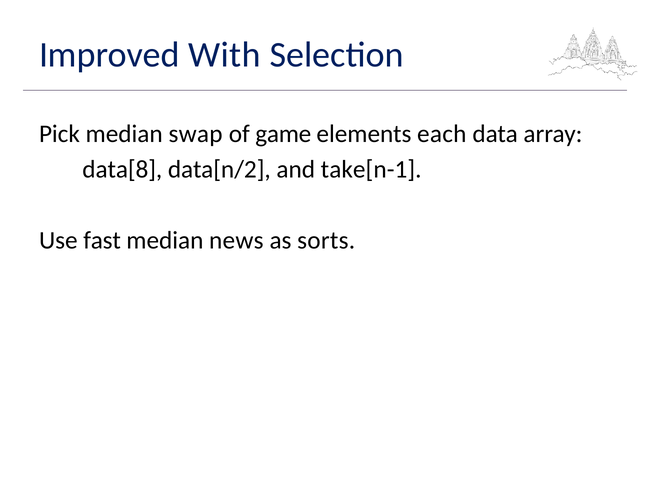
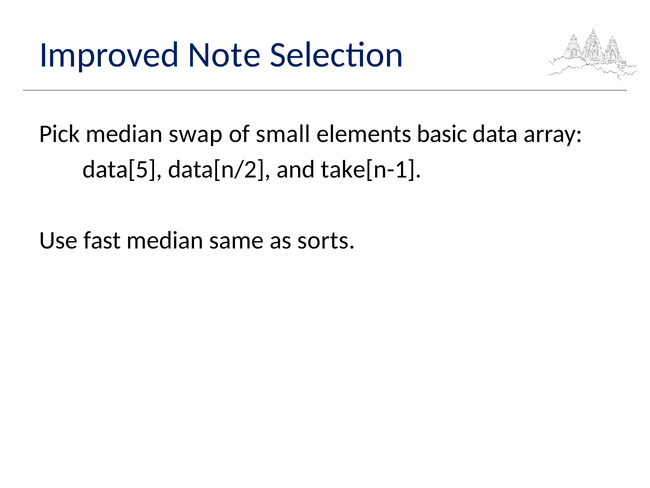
With: With -> Note (224, 55)
game: game -> small (283, 134)
each: each -> basic (442, 134)
data[8: data[8 -> data[5 (122, 169)
news: news -> same (236, 240)
